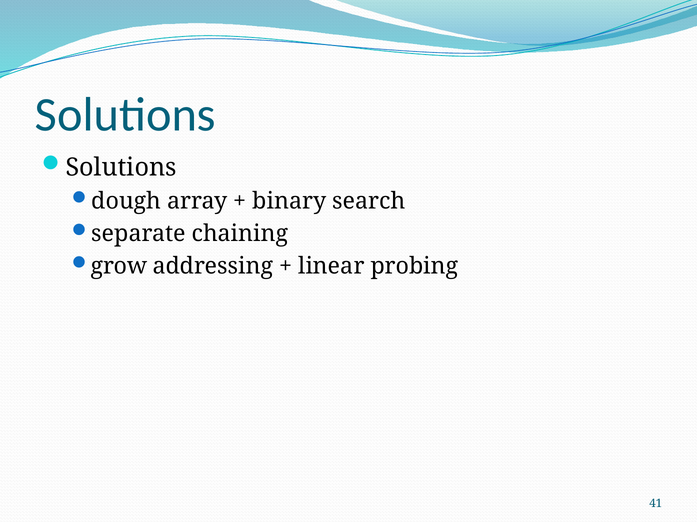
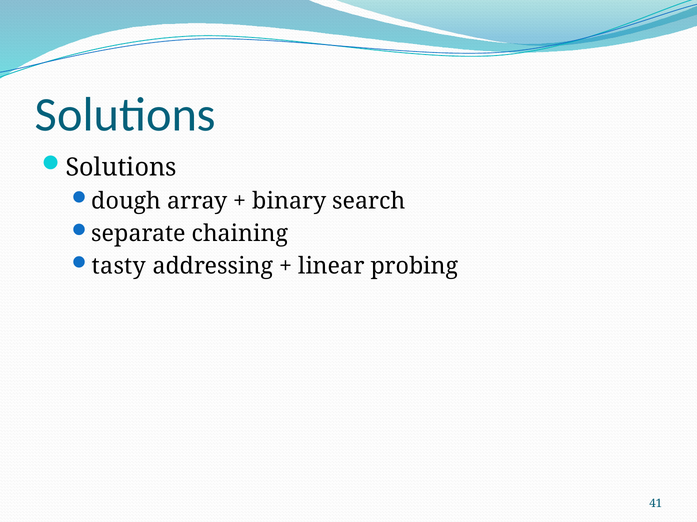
grow: grow -> tasty (119, 266)
